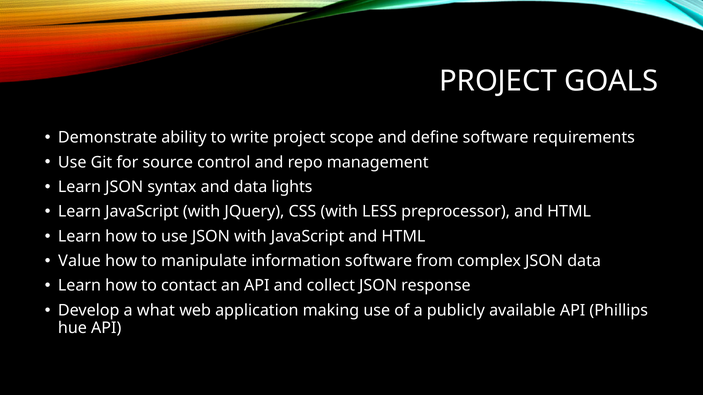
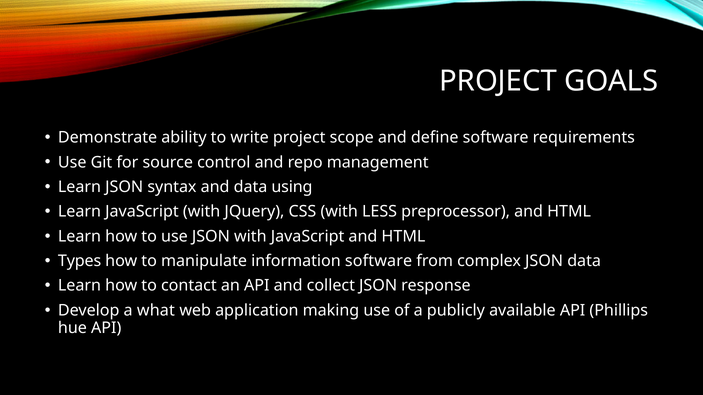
lights: lights -> using (292, 187)
Value: Value -> Types (80, 261)
